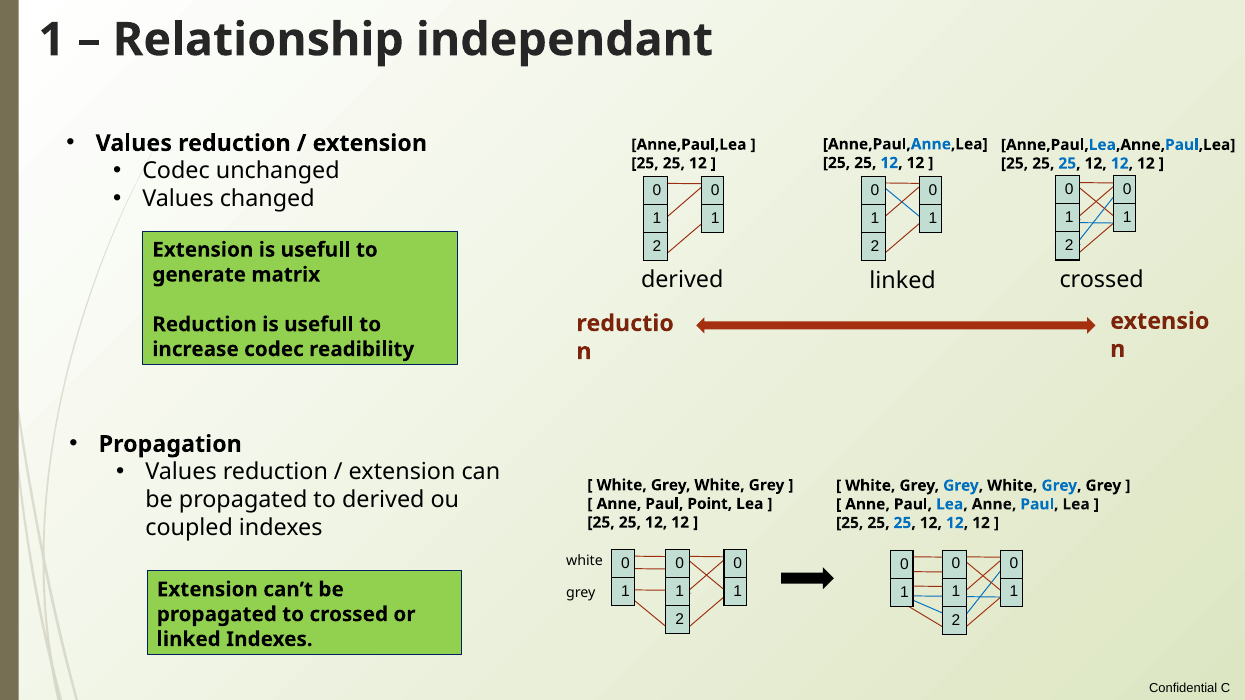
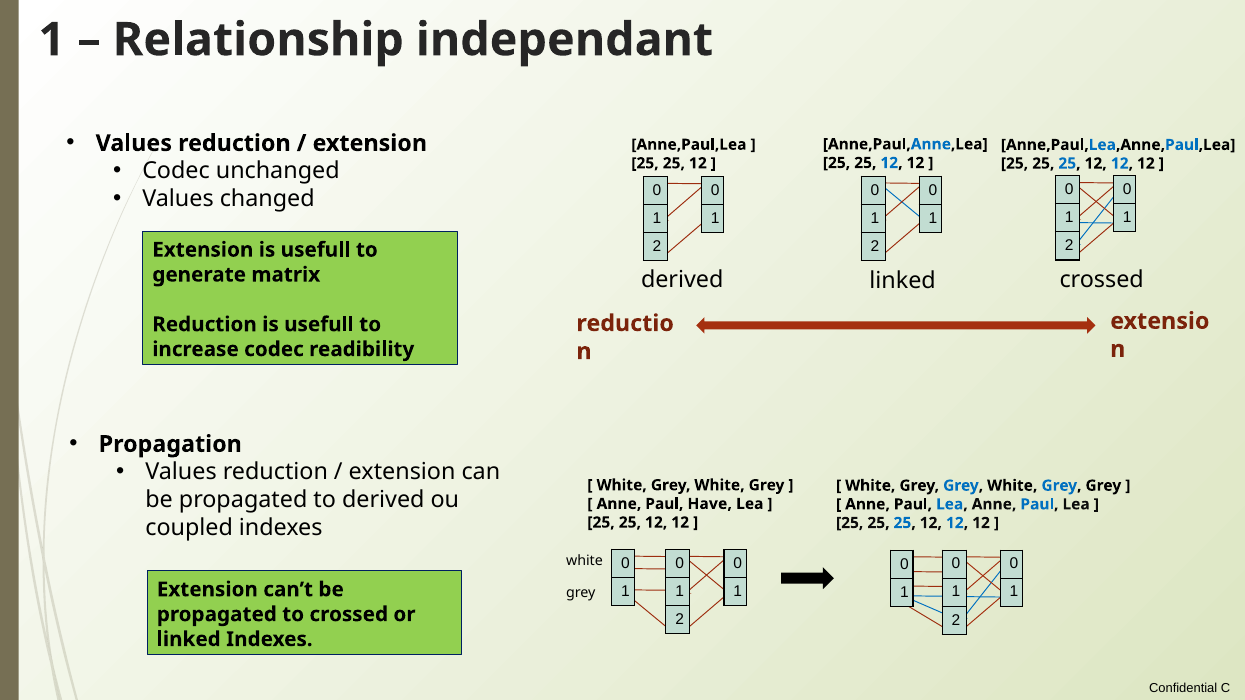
Point: Point -> Have (710, 504)
